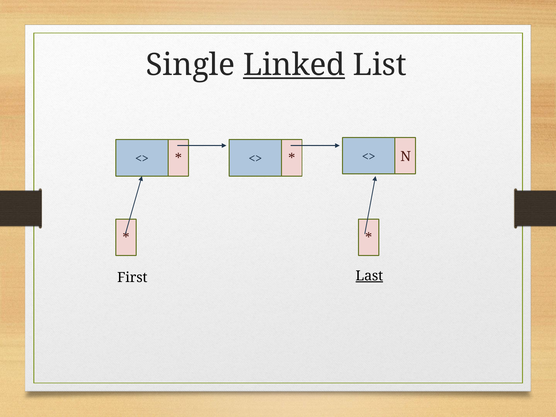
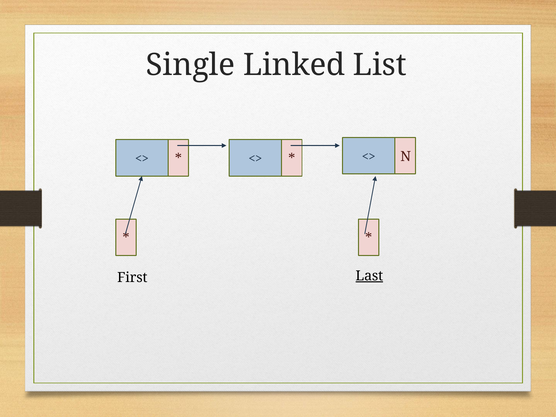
Linked underline: present -> none (294, 65)
